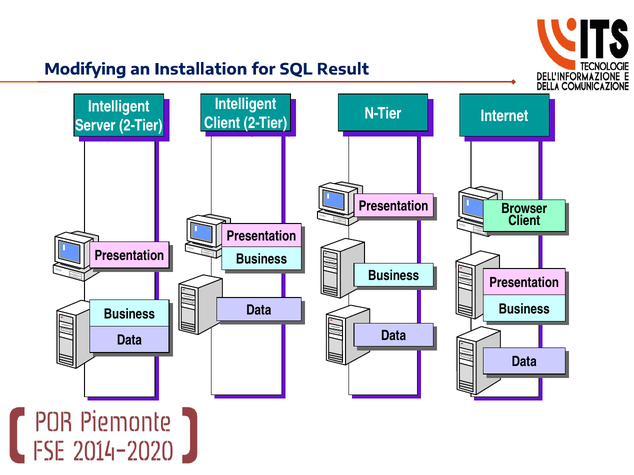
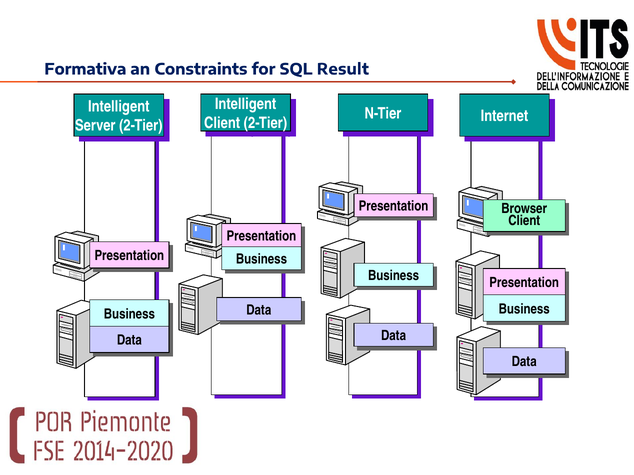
Modifying: Modifying -> Formativa (85, 69)
Installation: Installation -> Constraints (201, 69)
